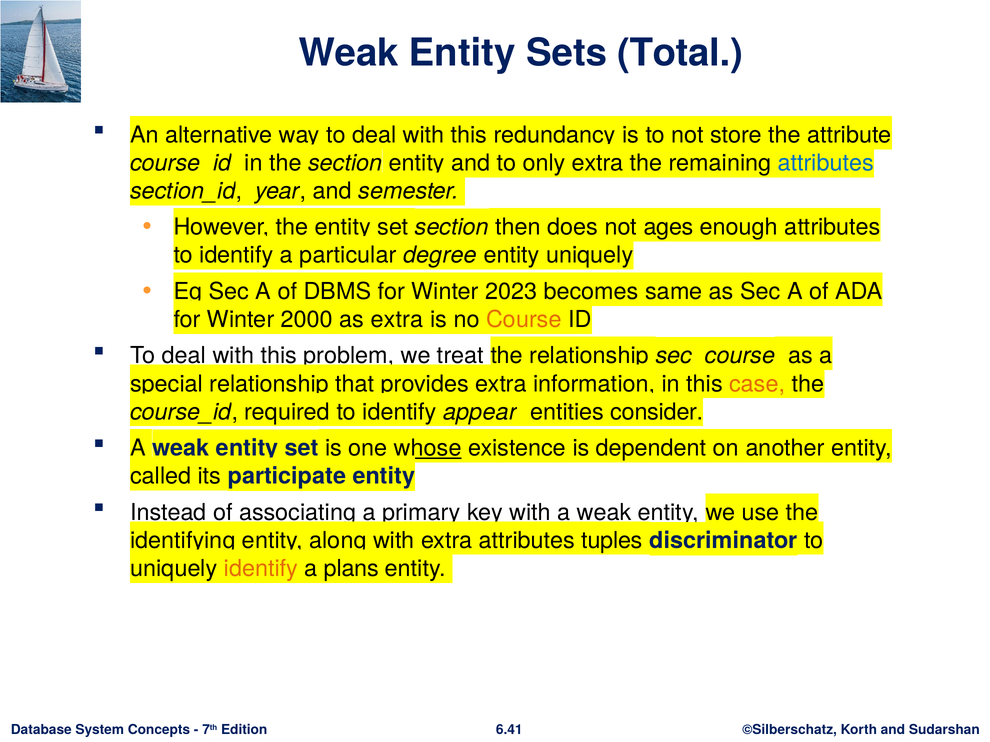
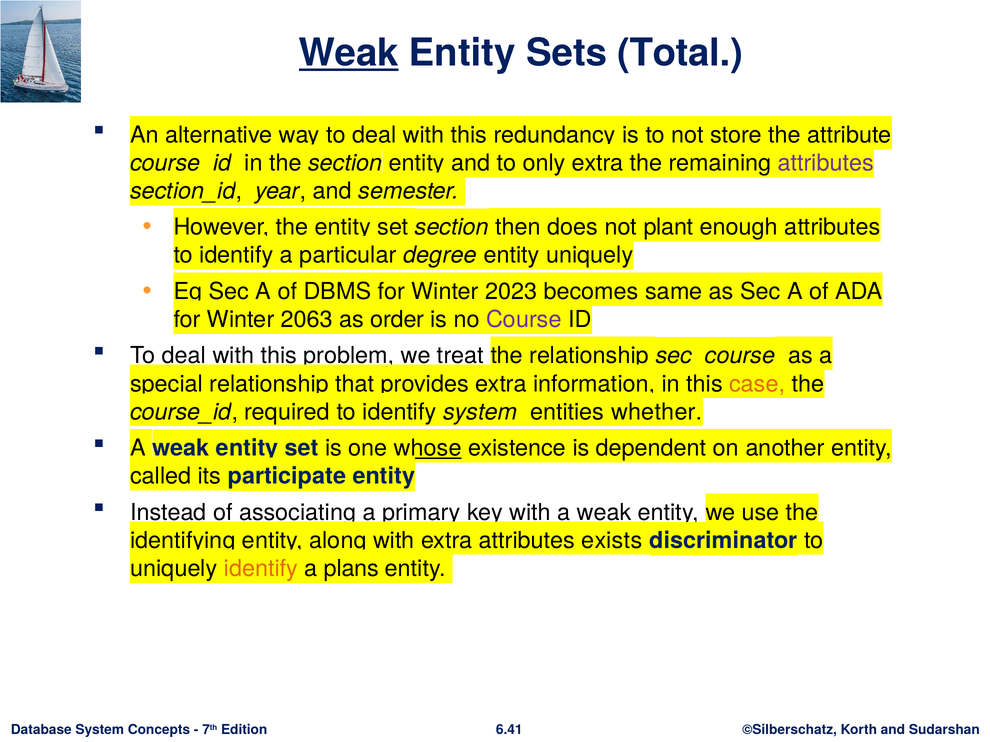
Weak underline: none -> present (349, 53)
attributes colour: blue -> purple (826, 163)
ages: ages -> plant (668, 227)
2000: 2000 -> 2063 (307, 320)
as extra: extra -> order (397, 320)
Course colour: orange -> purple (524, 320)
identify appear: appear -> system (480, 412)
consider: consider -> whether (657, 412)
tuples: tuples -> exists (612, 541)
